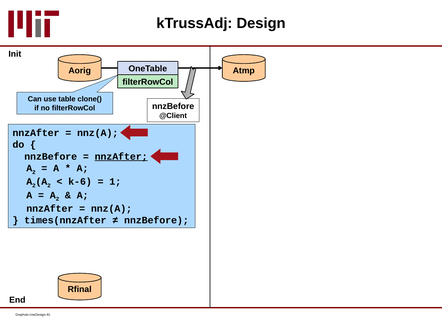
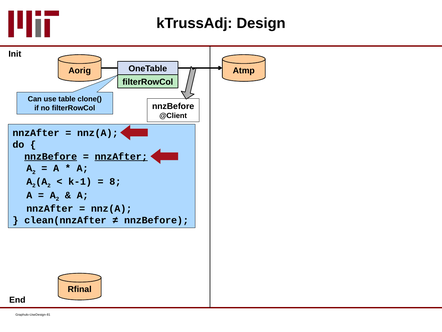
nnzBefore underline: none -> present (51, 156)
k-6: k-6 -> k-1 (80, 181)
1: 1 -> 8 (115, 181)
times(nnzAfter: times(nnzAfter -> clean(nnzAfter (65, 220)
